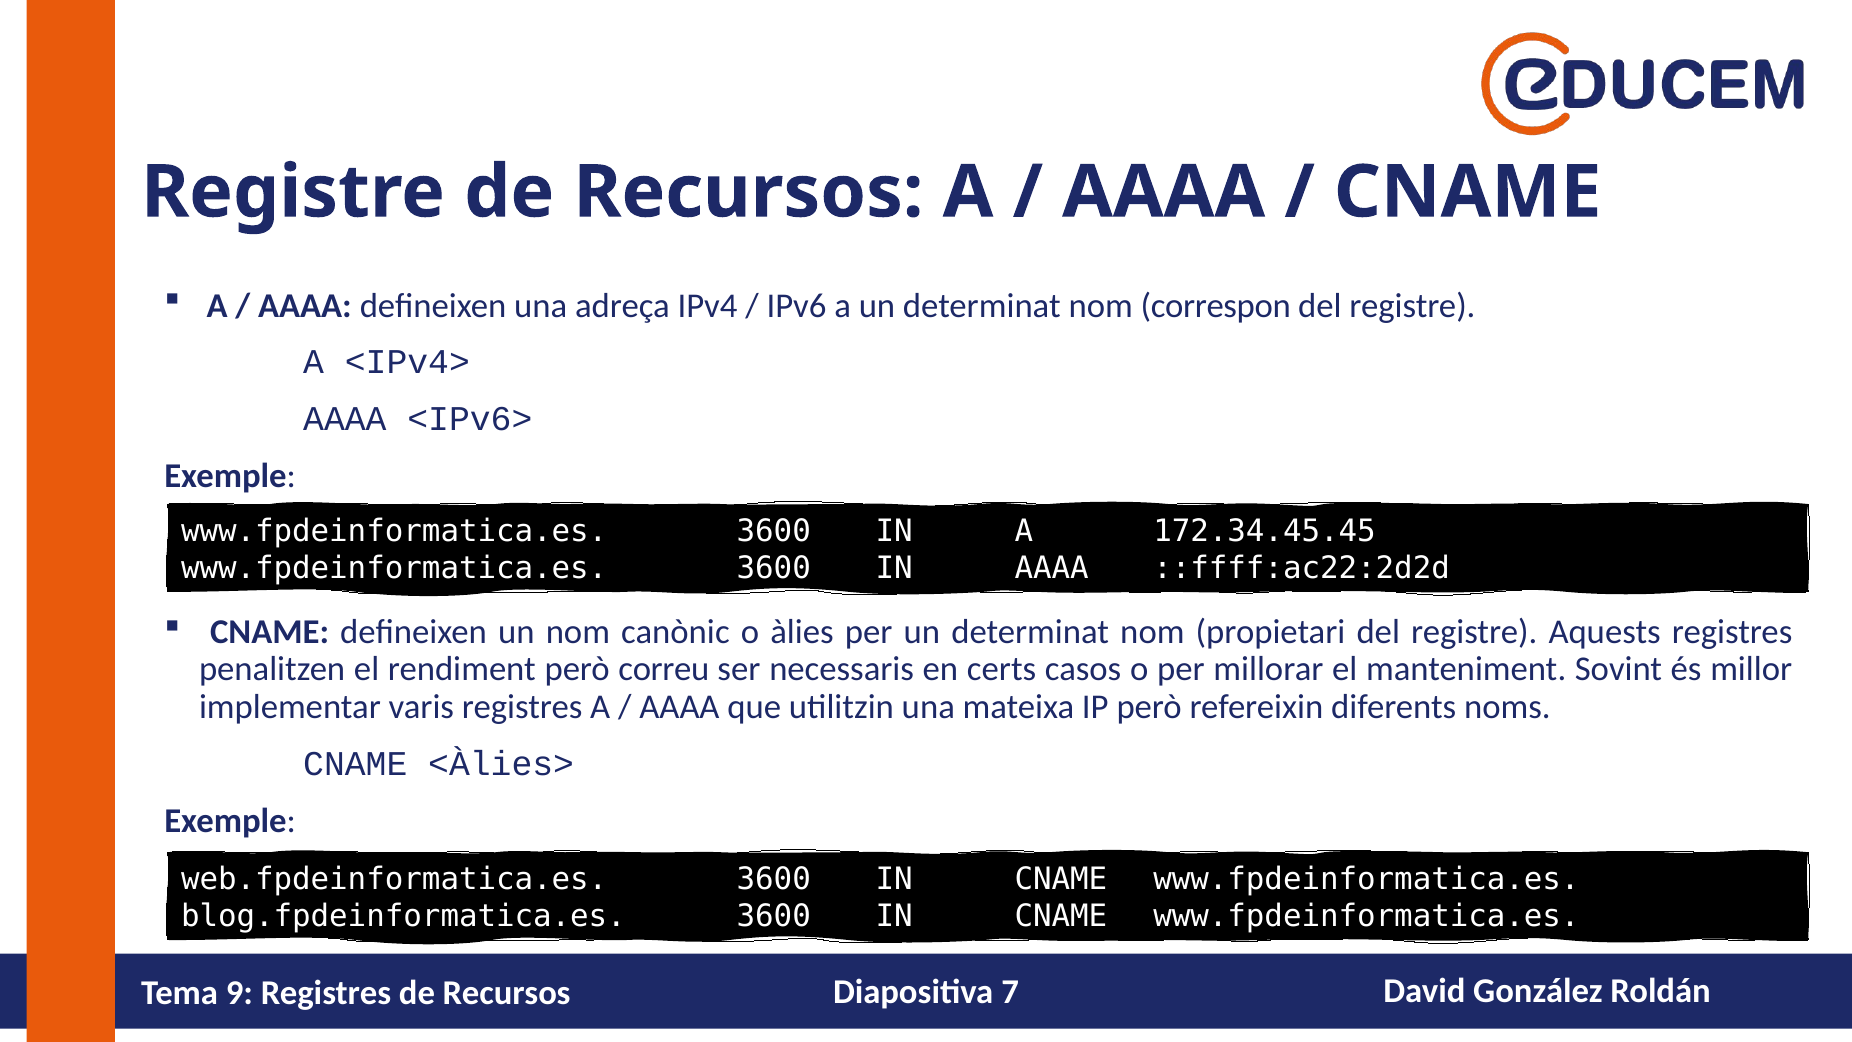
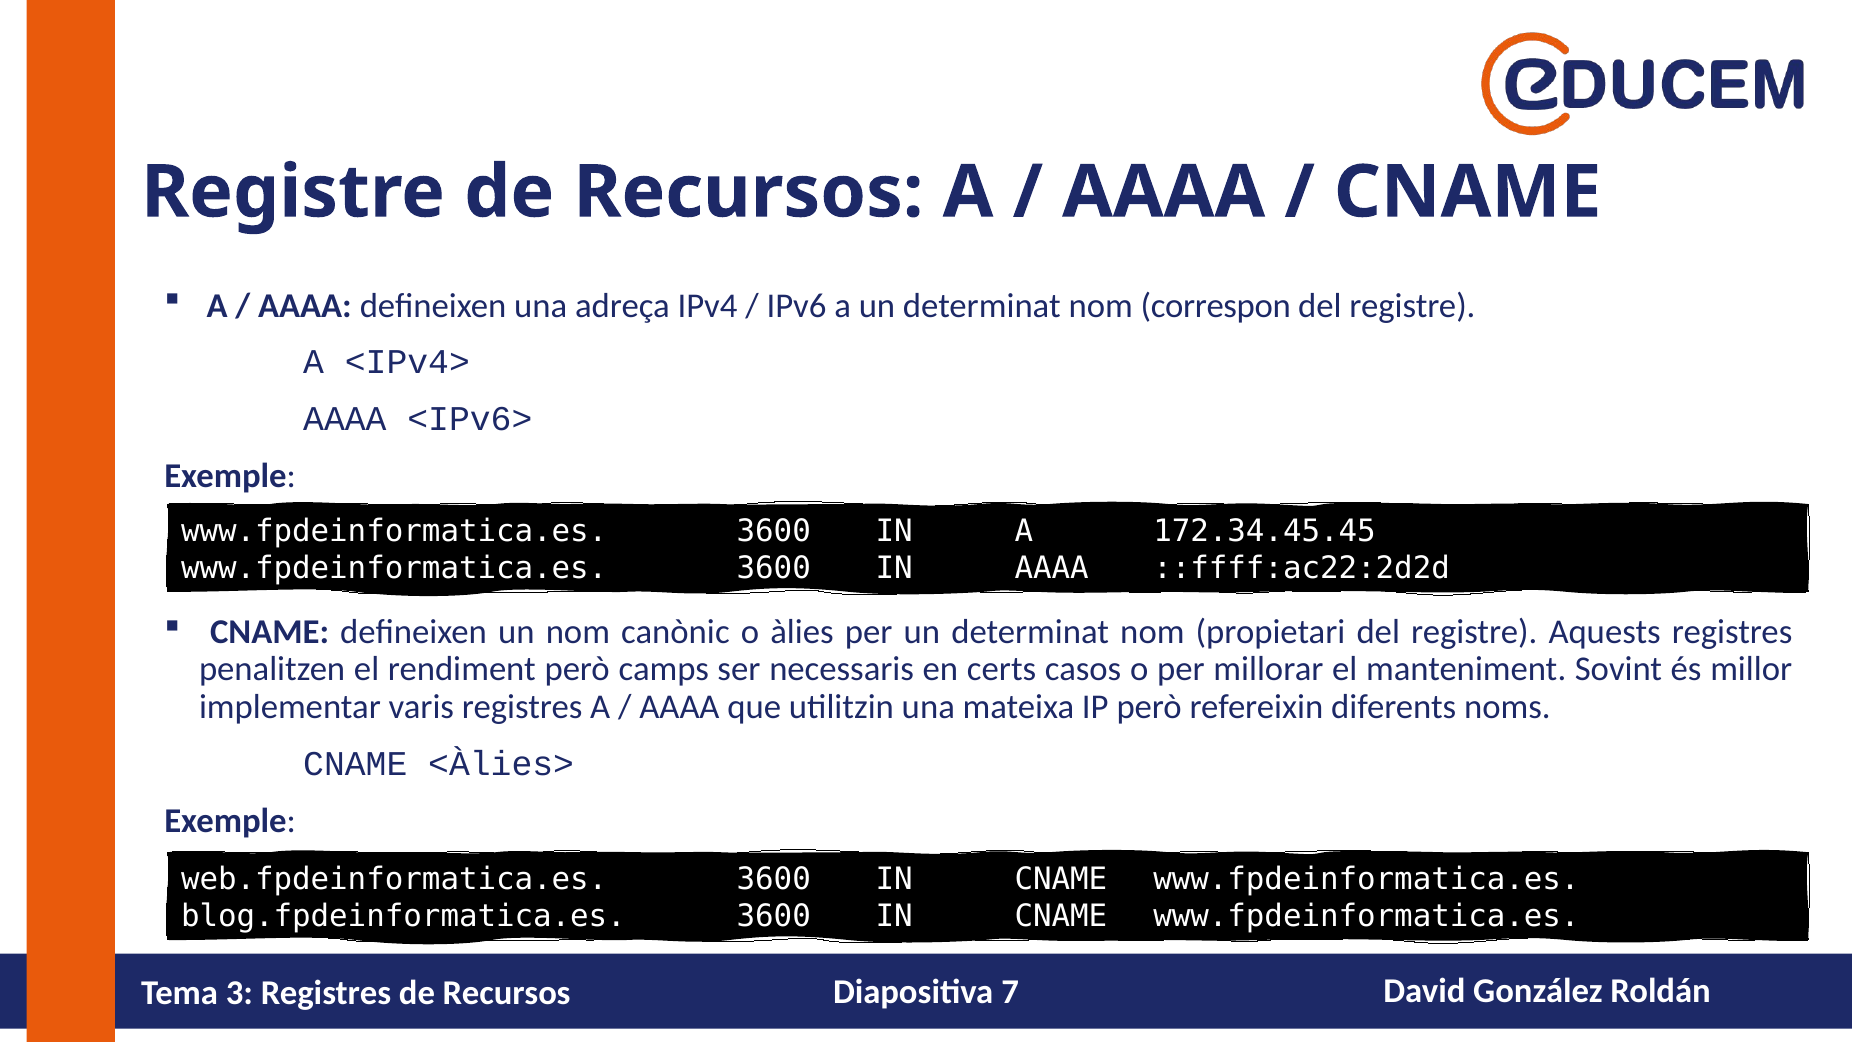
correu: correu -> camps (664, 669)
9: 9 -> 3 (239, 993)
